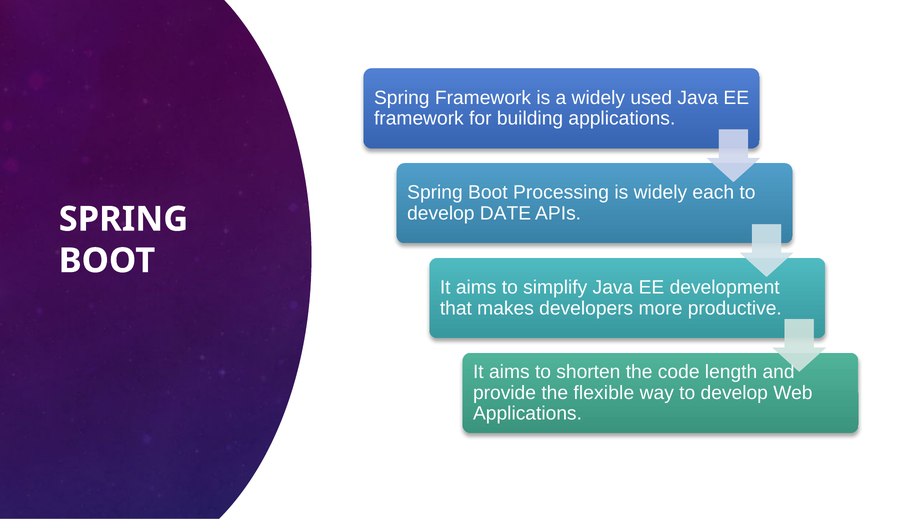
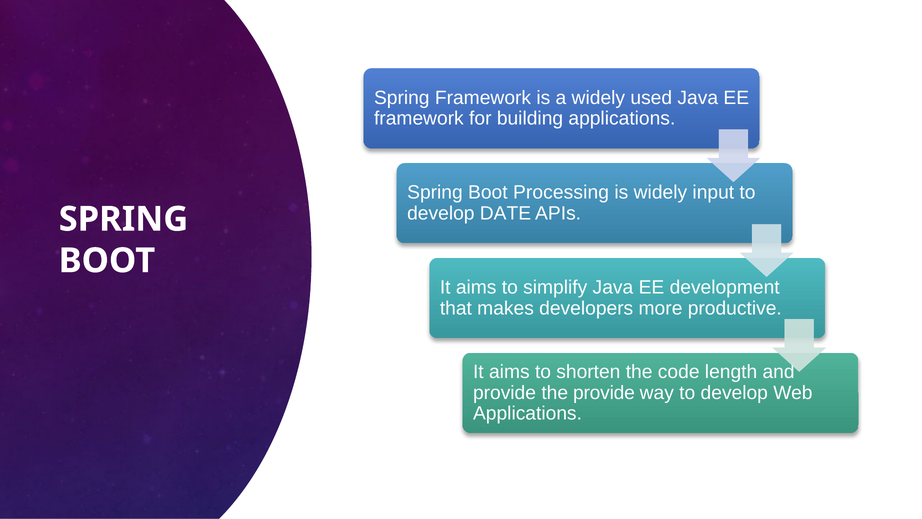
each: each -> input (713, 192)
the flexible: flexible -> provide (604, 392)
